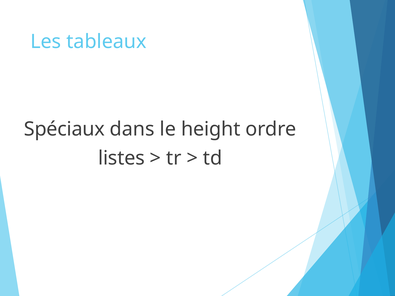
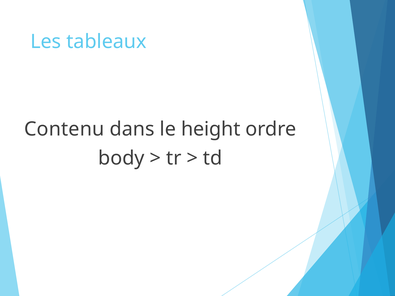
Spéciaux: Spéciaux -> Contenu (64, 129)
listes: listes -> body (121, 158)
